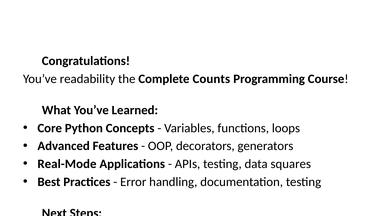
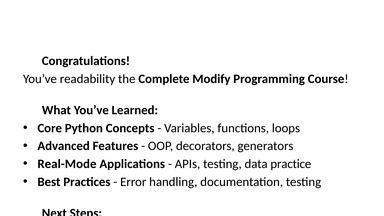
Counts: Counts -> Modify (211, 79)
squares: squares -> practice (291, 164)
